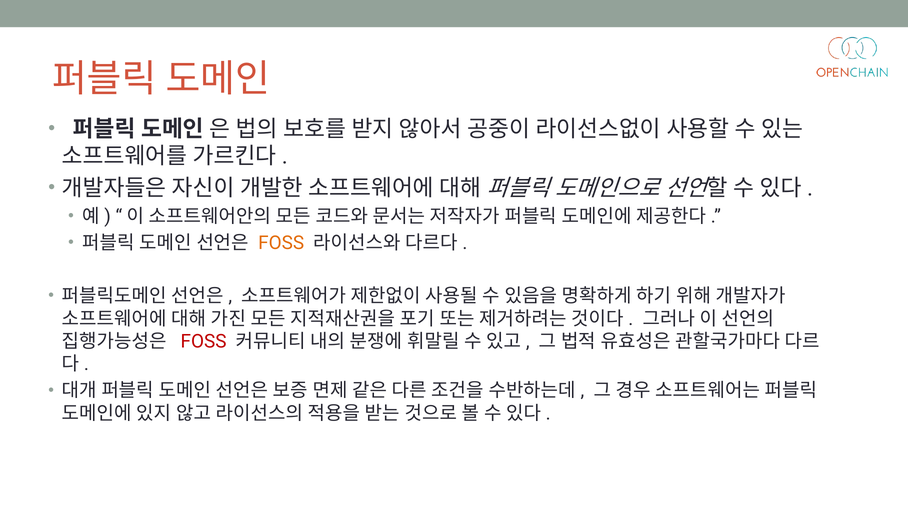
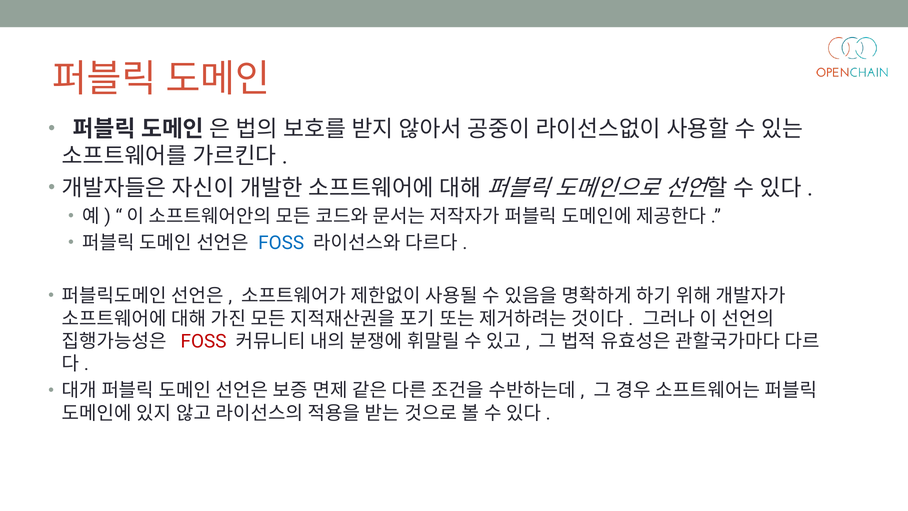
FOSS colour: orange -> blue (281, 243)
